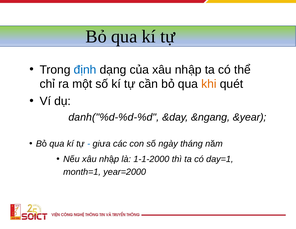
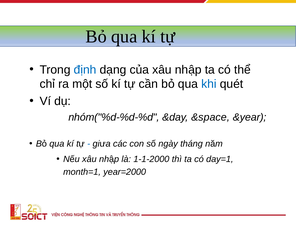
khi colour: orange -> blue (209, 84)
danh("%d-%d-%d: danh("%d-%d-%d -> nhóm("%d-%d-%d (114, 117)
&ngang: &ngang -> &space (210, 117)
